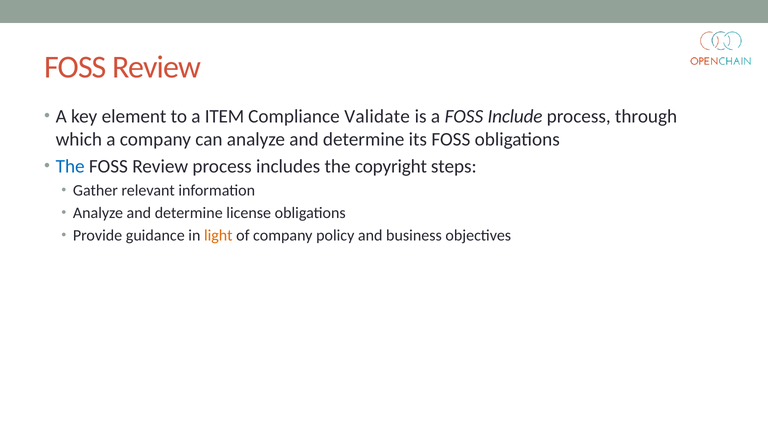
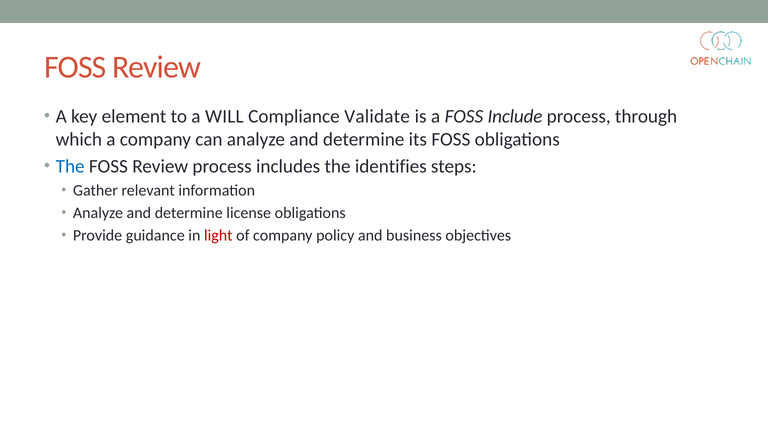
ITEM: ITEM -> WILL (224, 117)
copyright: copyright -> identifies (391, 166)
light colour: orange -> red (218, 235)
